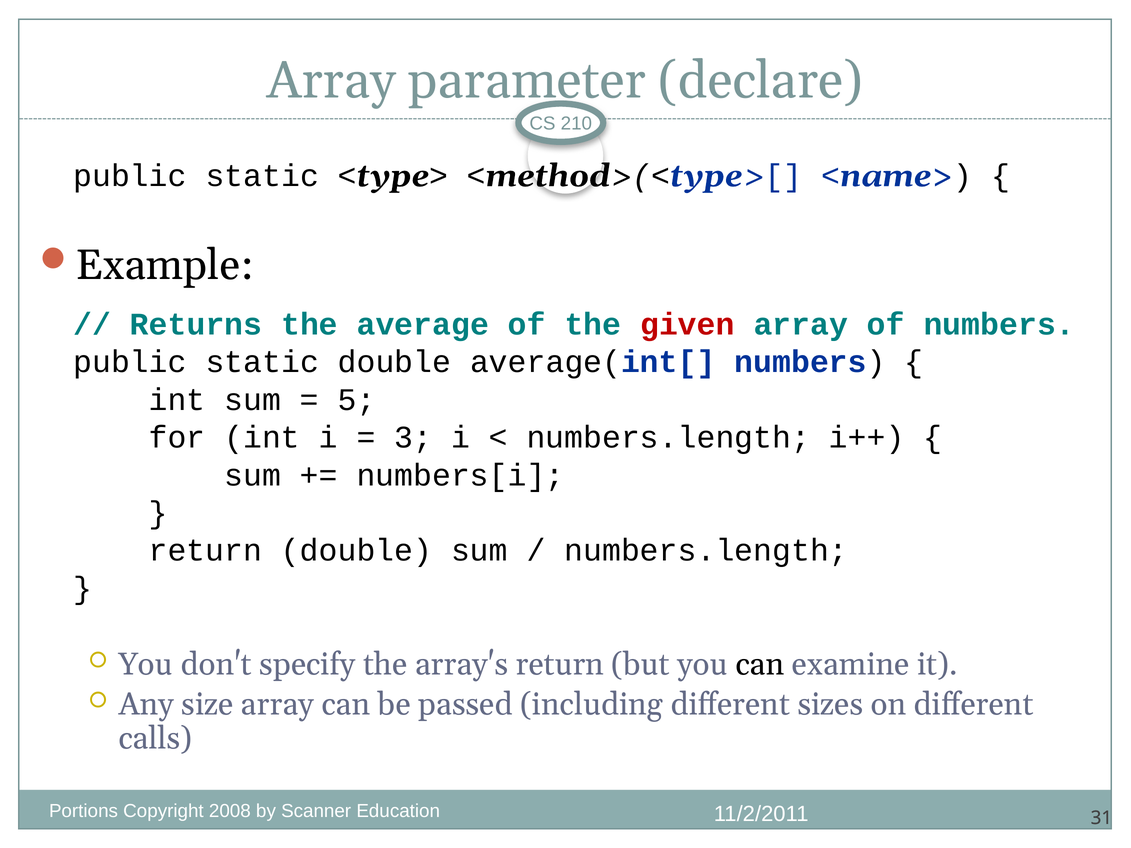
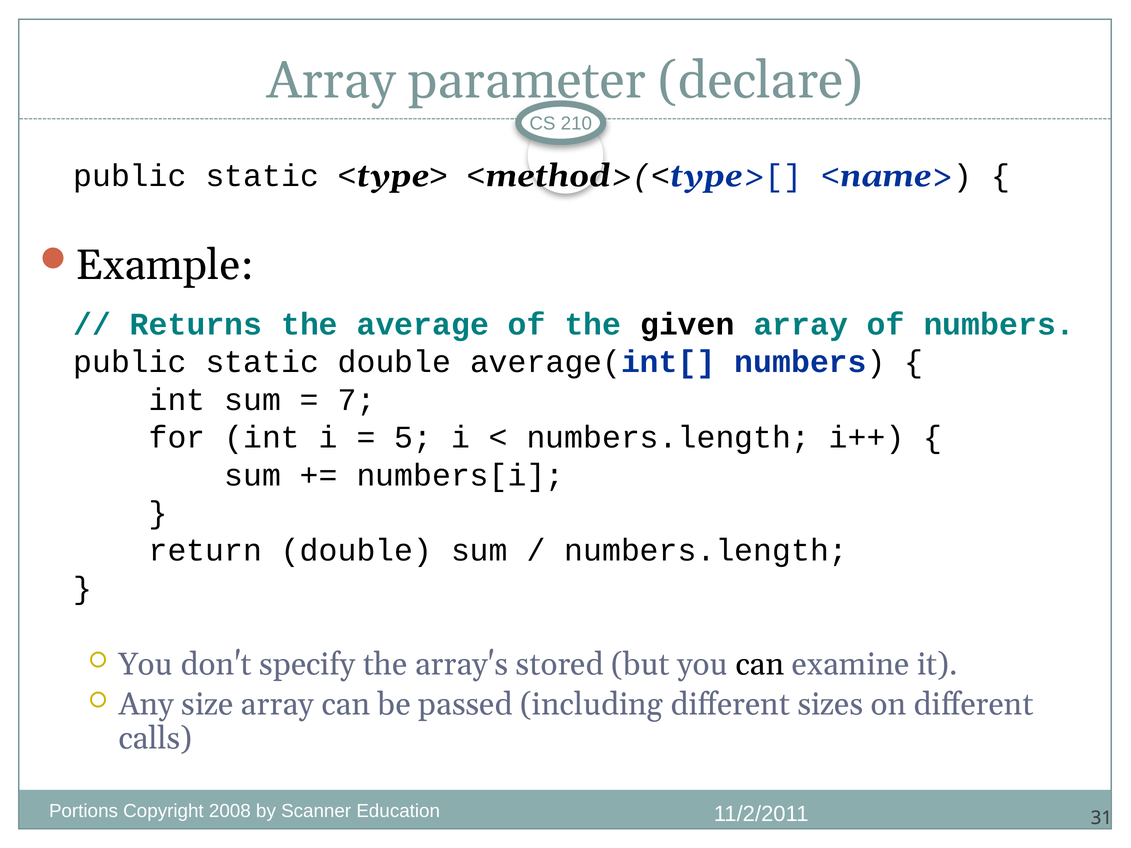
given colour: red -> black (687, 324)
5: 5 -> 7 (357, 400)
3: 3 -> 5 (413, 438)
array's return: return -> stored (560, 664)
